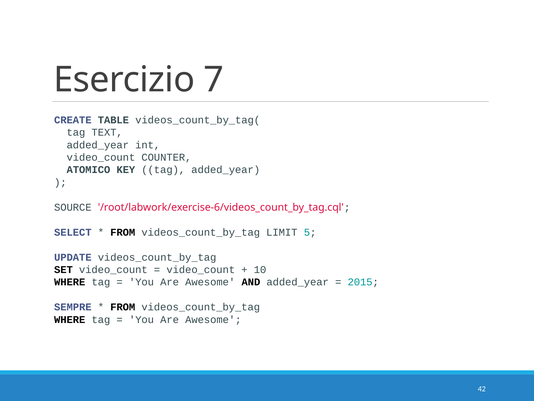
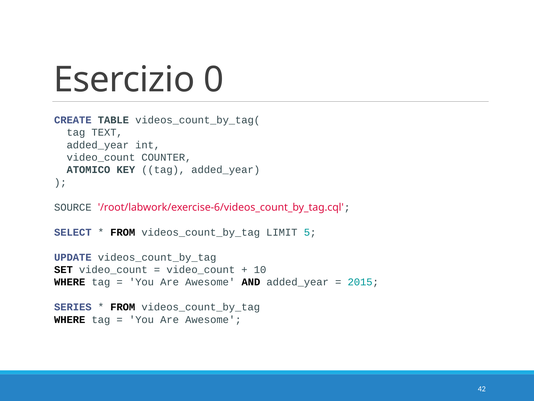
7: 7 -> 0 (214, 80)
SEMPRE: SEMPRE -> SERIES (73, 307)
